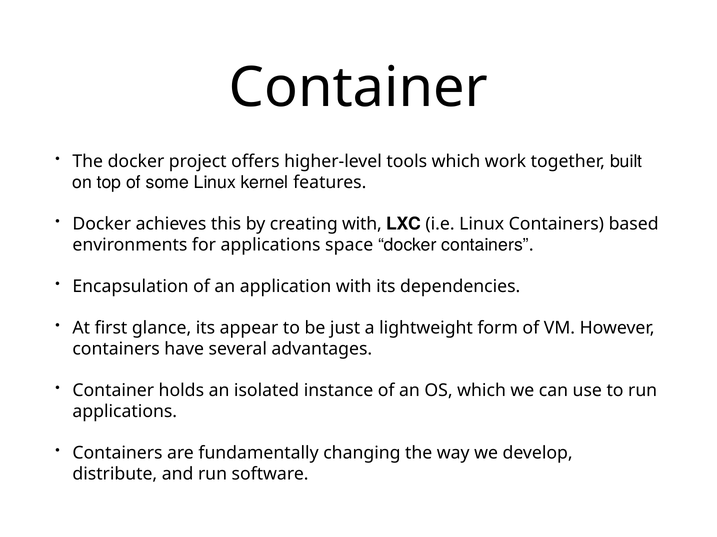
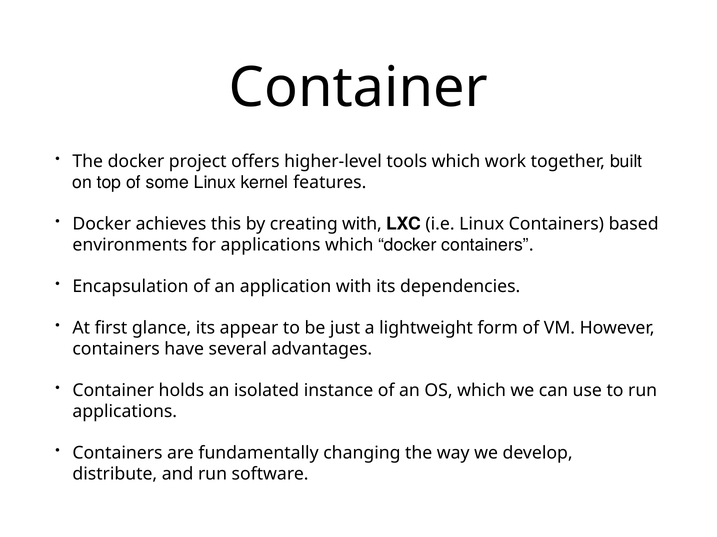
applications space: space -> which (349, 245)
